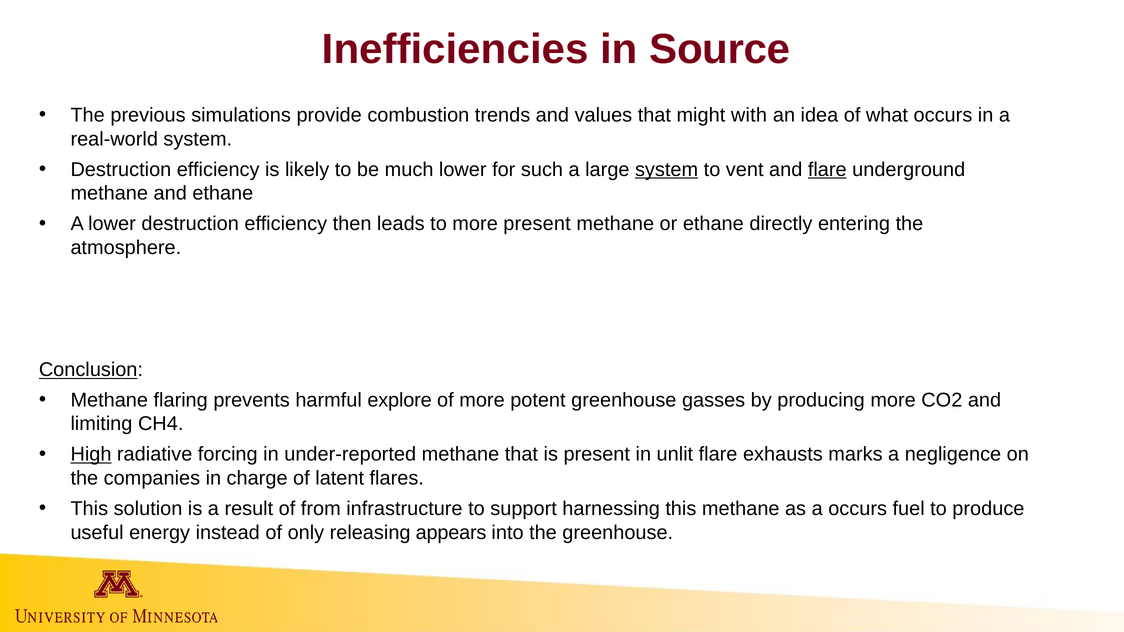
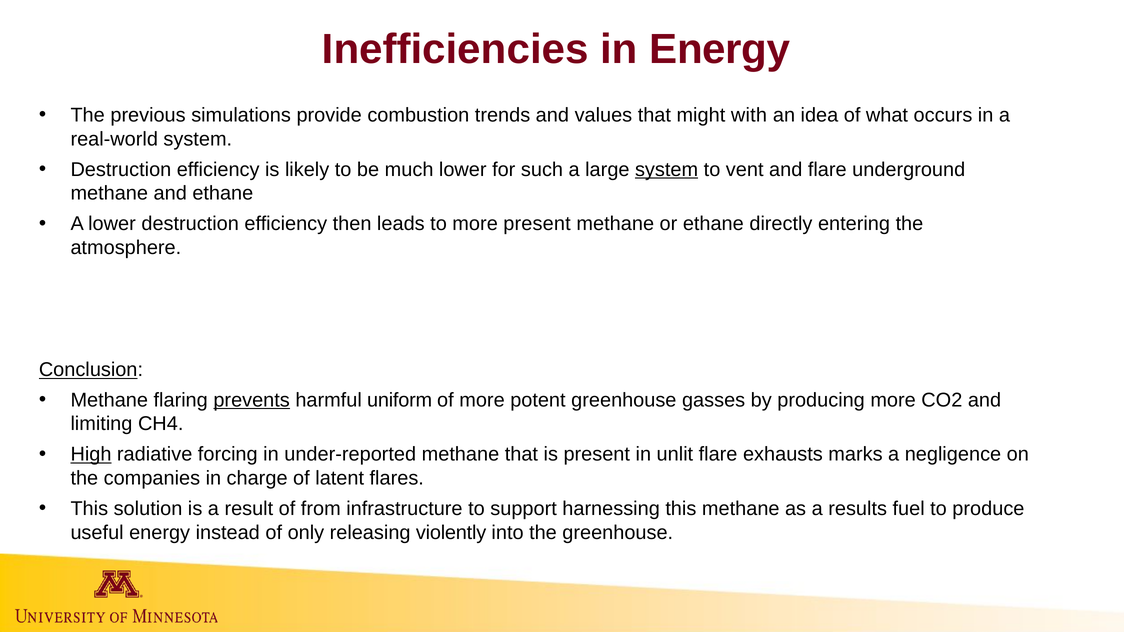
in Source: Source -> Energy (720, 49)
flare underline: present -> none (827, 170)
prevents underline: none -> present (252, 400)
explore: explore -> uniform (400, 400)
a occurs: occurs -> results (858, 509)
appears: appears -> violently (451, 533)
